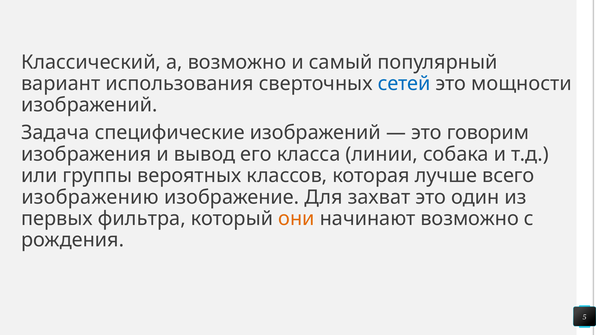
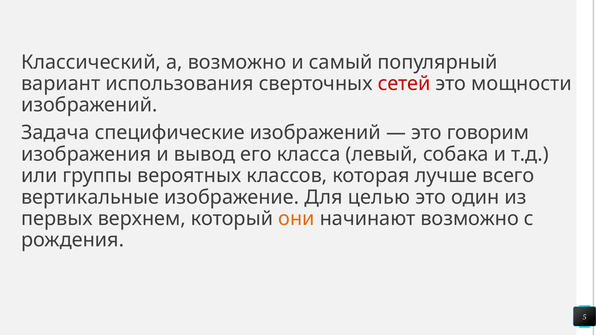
сетей colour: blue -> red (404, 84)
линии: линии -> левый (382, 154)
изображению: изображению -> вертикальные (90, 197)
захват: захват -> целью (379, 197)
фильтра: фильтра -> верхнем (142, 219)
